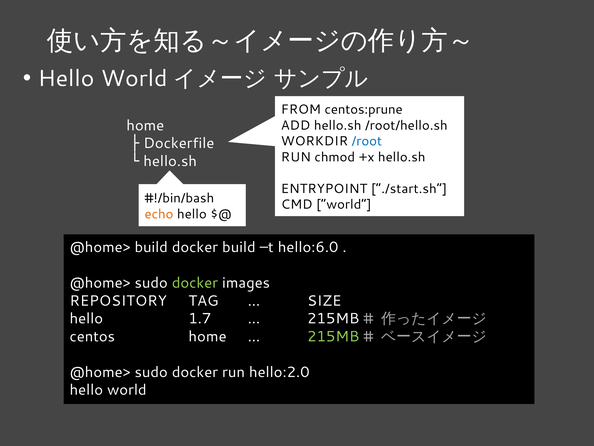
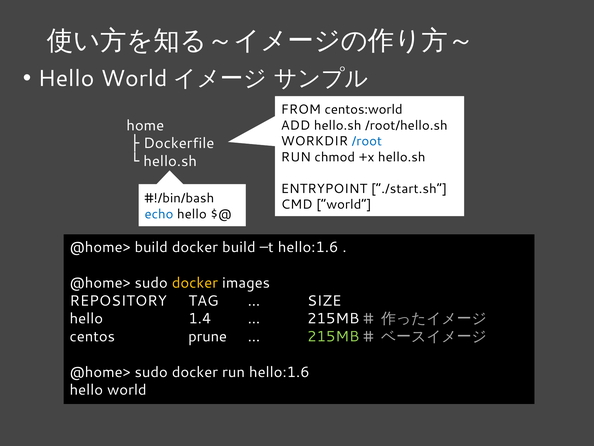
centos:prune: centos:prune -> centos:world (364, 109)
echo colour: orange -> blue (159, 214)
t hello:6.0: hello:6.0 -> hello:1.6 (308, 247)
docker colour: light green -> yellow (195, 283)
1.7: 1.7 -> 1.4 (200, 318)
centos home: home -> prune (208, 336)
run hello:2.0: hello:2.0 -> hello:1.6 (279, 372)
